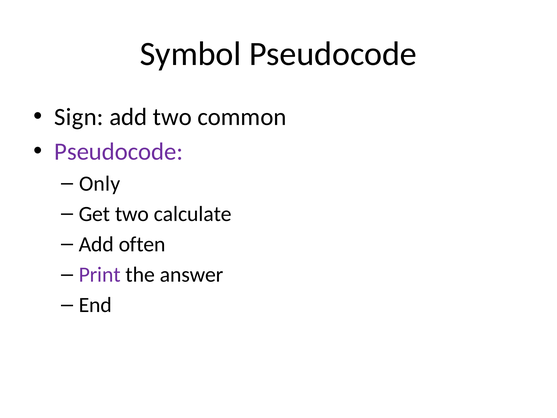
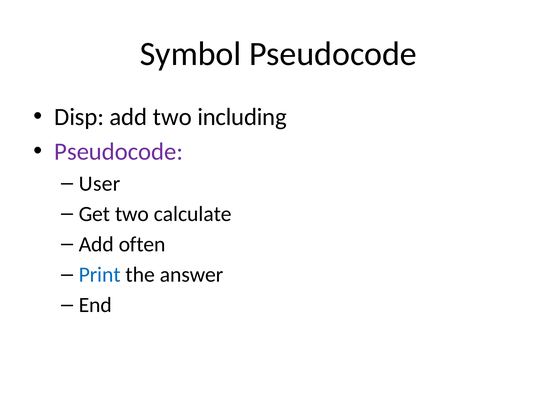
Sign: Sign -> Disp (79, 117)
common: common -> including (242, 117)
Only: Only -> User (100, 184)
Print colour: purple -> blue (100, 275)
